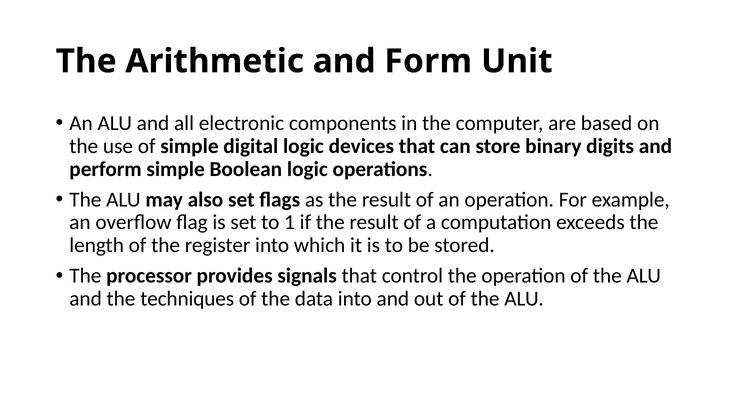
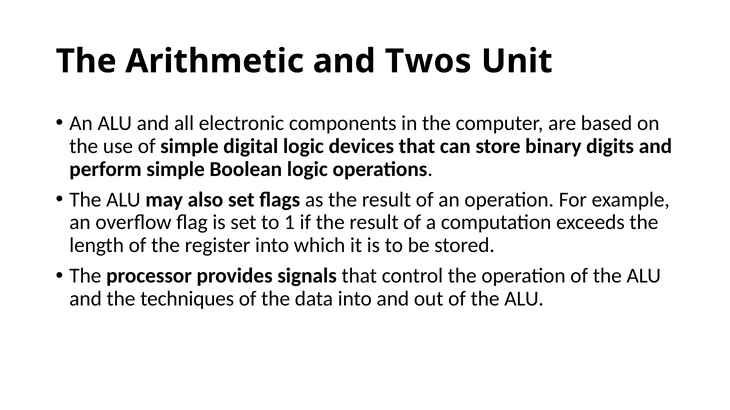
Form: Form -> Twos (428, 61)
